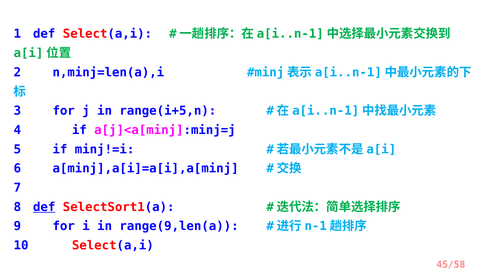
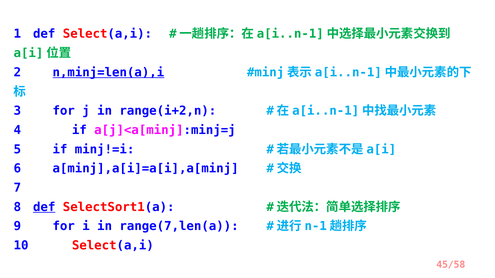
n,minj=len(a),i underline: none -> present (108, 72)
range(i+5,n: range(i+5,n -> range(i+2,n (168, 111)
range(9,len(a: range(9,len(a -> range(7,len(a (179, 227)
